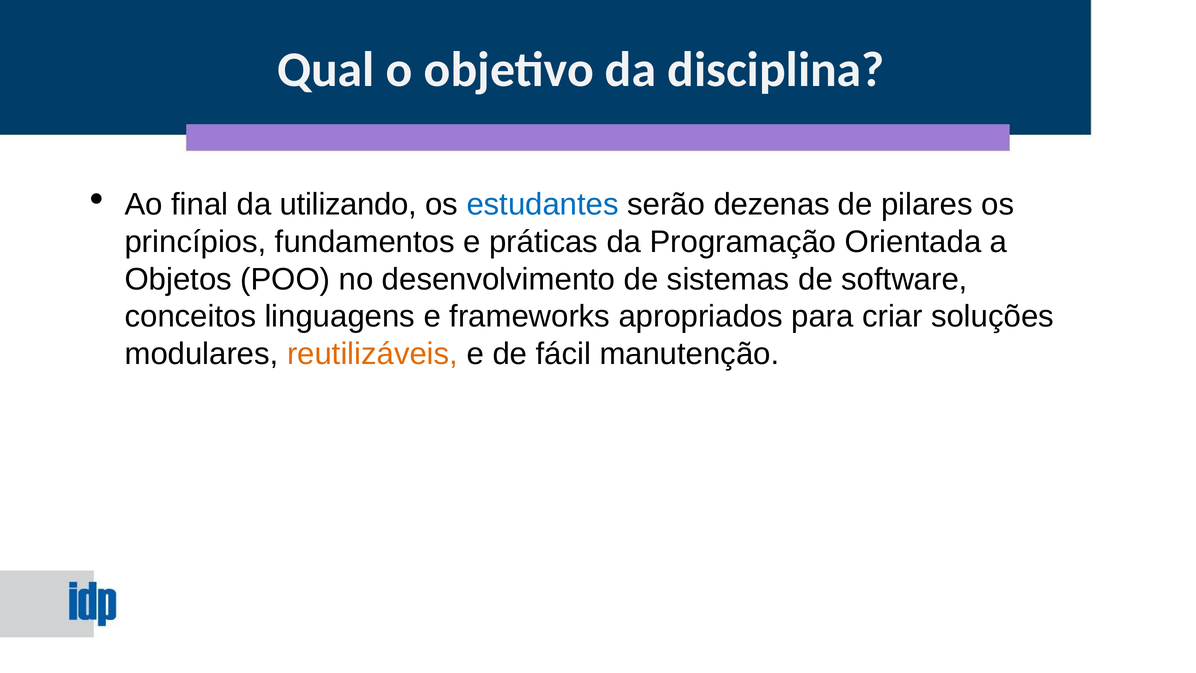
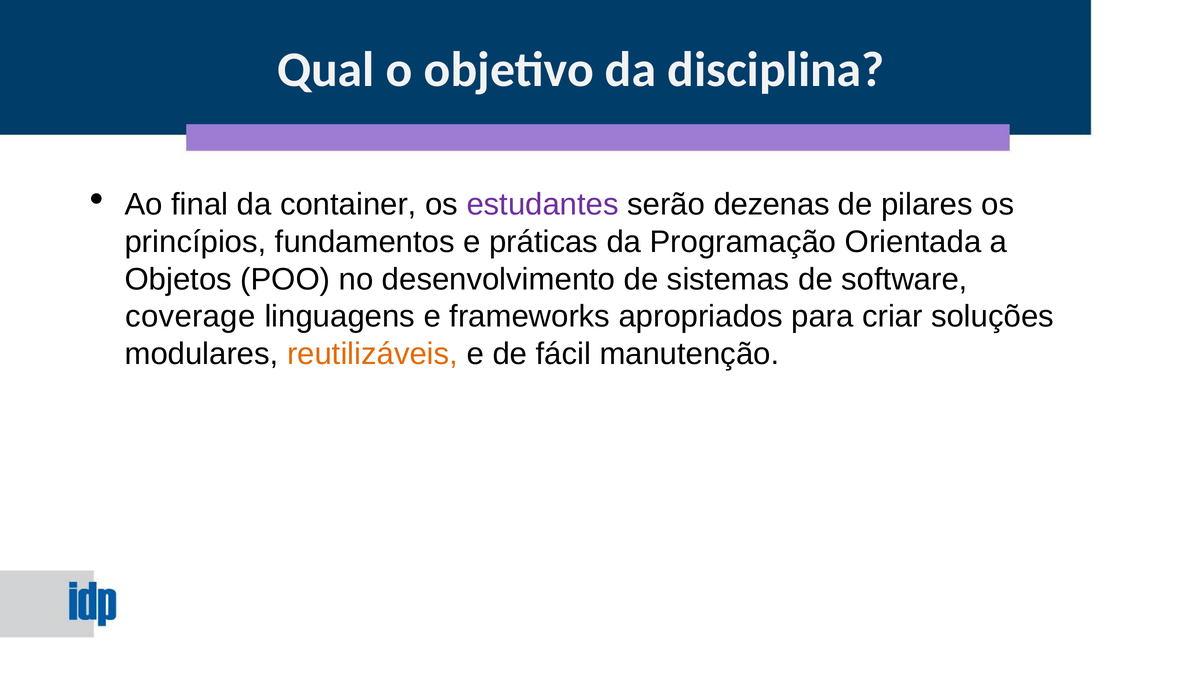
utilizando: utilizando -> container (348, 204)
estudantes colour: blue -> purple (543, 204)
conceitos: conceitos -> coverage (190, 317)
